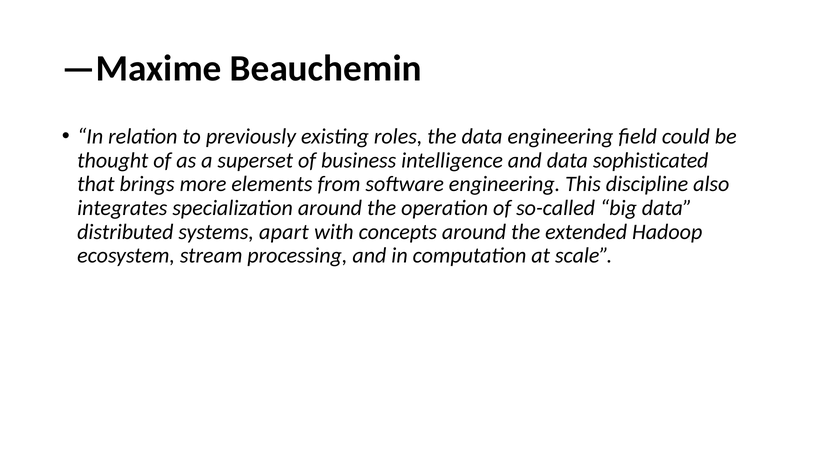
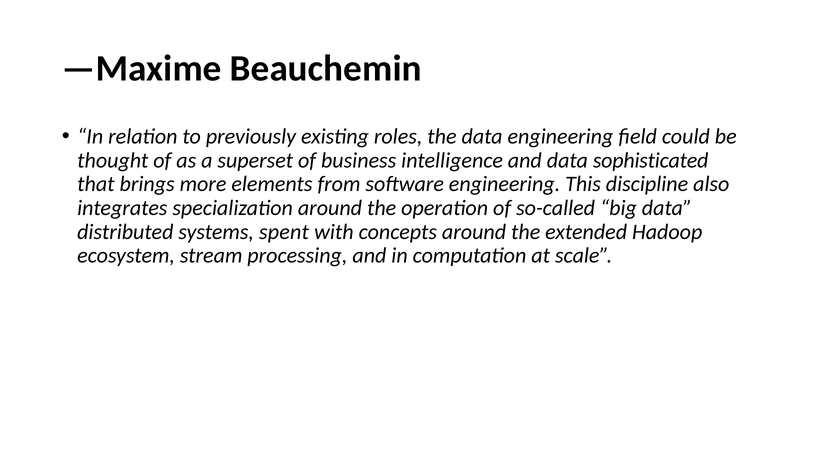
apart: apart -> spent (284, 232)
